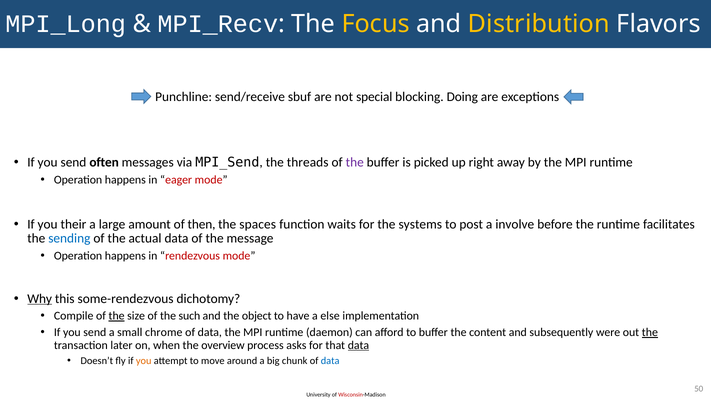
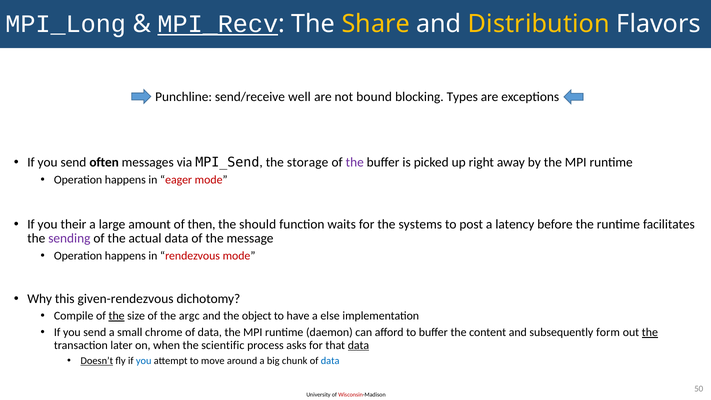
MPI_Recv underline: none -> present (218, 24)
Focus: Focus -> Share (376, 24)
sbuf: sbuf -> well (299, 97)
special: special -> bound (374, 97)
Doing: Doing -> Types (462, 97)
threads: threads -> storage (308, 162)
spaces: spaces -> should (258, 224)
involve: involve -> latency (515, 224)
sending colour: blue -> purple (69, 238)
Why underline: present -> none (40, 299)
some-rendezvous: some-rendezvous -> given-rendezvous (126, 299)
such: such -> argc (189, 316)
were: were -> form (608, 332)
overview: overview -> scientific (223, 345)
Doesn’t underline: none -> present (97, 361)
you colour: orange -> blue (144, 361)
